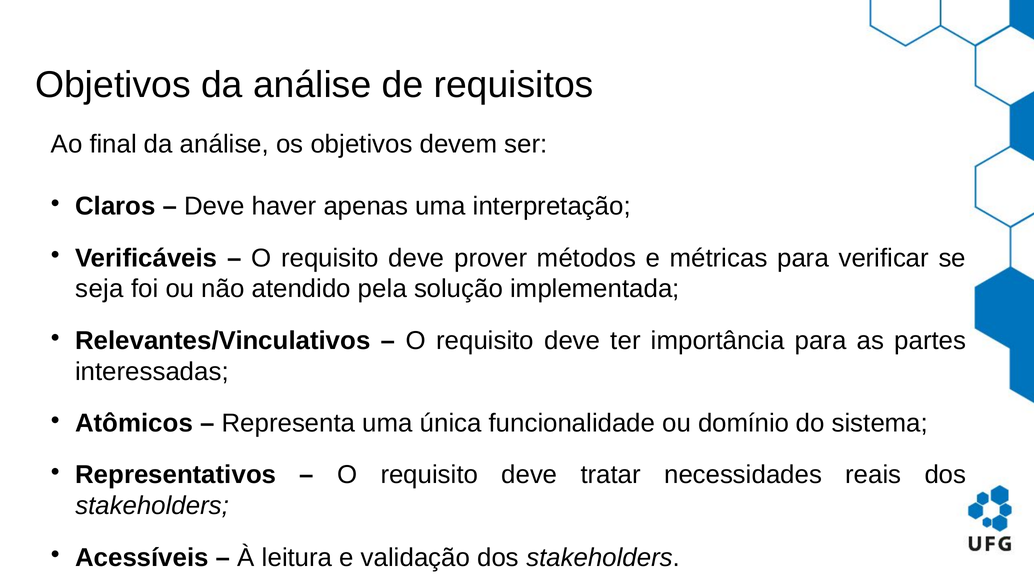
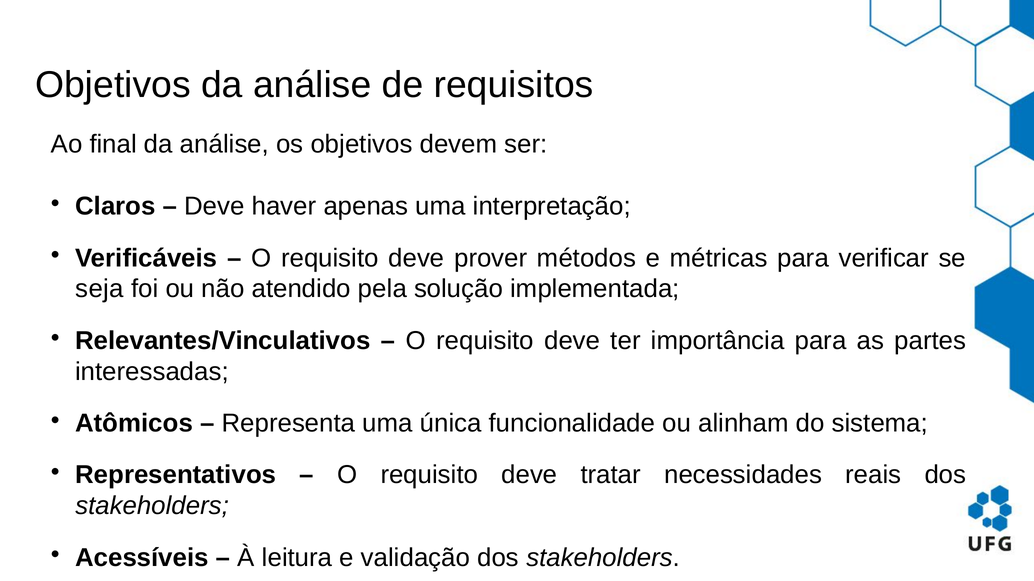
domínio: domínio -> alinham (744, 424)
